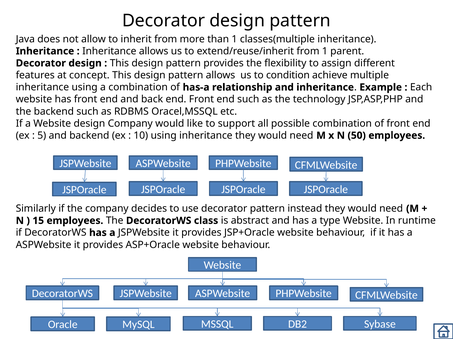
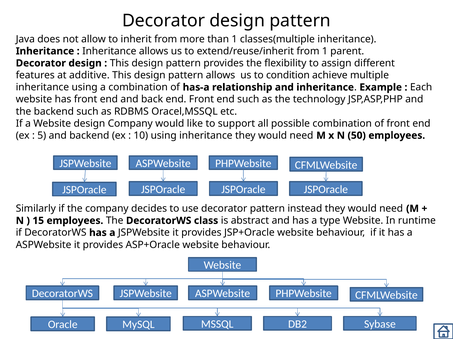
concept: concept -> additive (89, 75)
